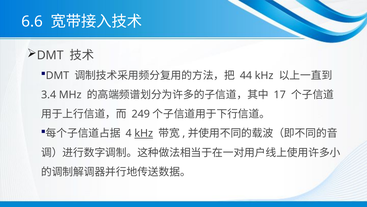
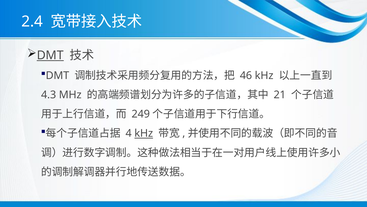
6.6: 6.6 -> 2.4 (32, 22)
DMT underline: none -> present (50, 55)
44: 44 -> 46 (246, 75)
3.4: 3.4 -> 4.3 (49, 95)
17: 17 -> 21 (280, 95)
